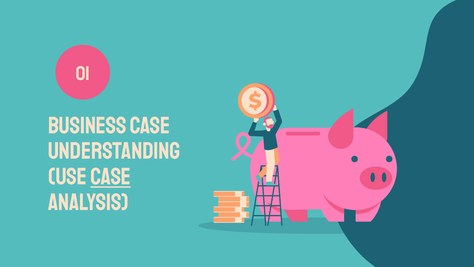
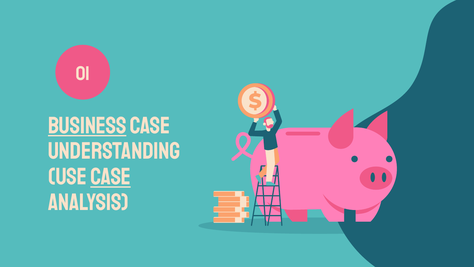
Business underline: none -> present (87, 125)
